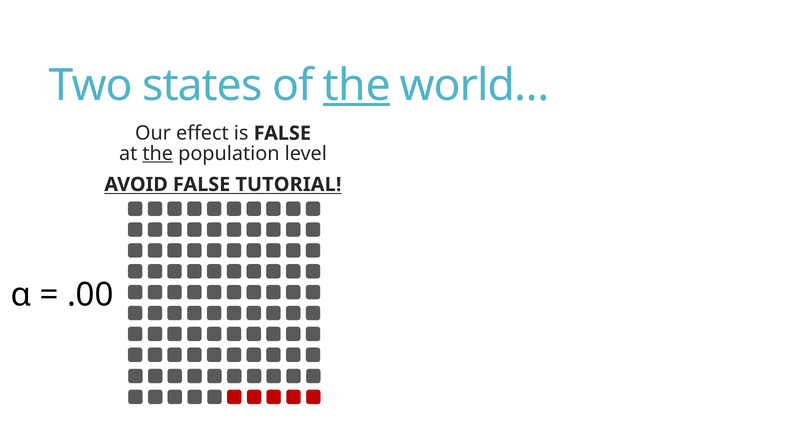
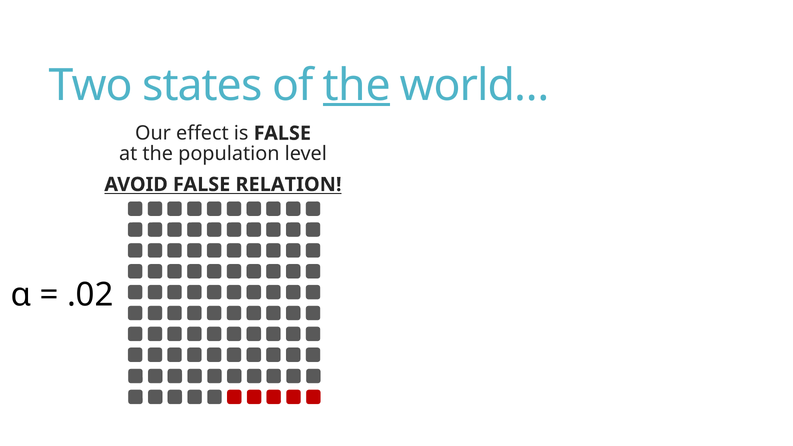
the underline: present -> none (158, 154)
TUTORIAL: TUTORIAL -> RELATION (288, 185)
.00: .00 -> .02 (90, 295)
